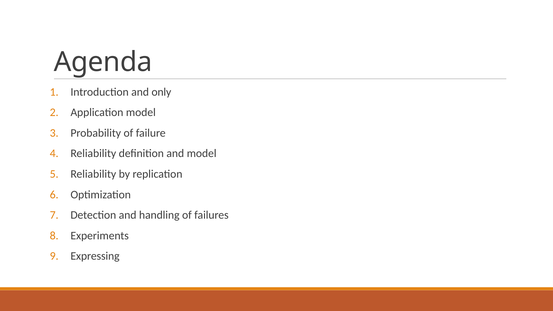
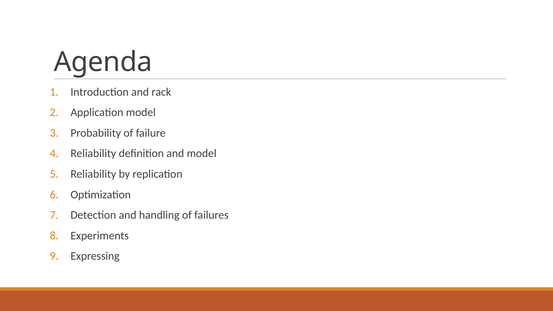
only: only -> rack (161, 92)
